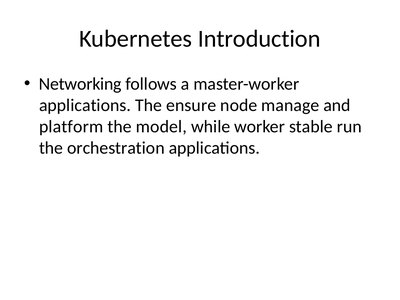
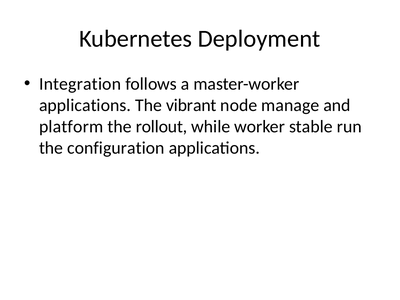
Introduction: Introduction -> Deployment (259, 39)
Networking: Networking -> Integration (80, 84)
ensure: ensure -> vibrant (191, 105)
model: model -> rollout (162, 127)
orchestration: orchestration -> configuration (116, 148)
